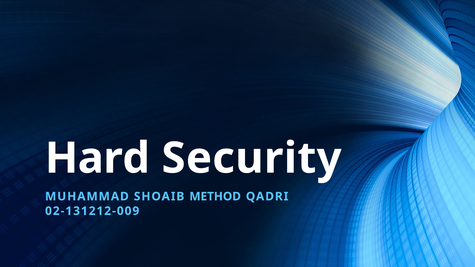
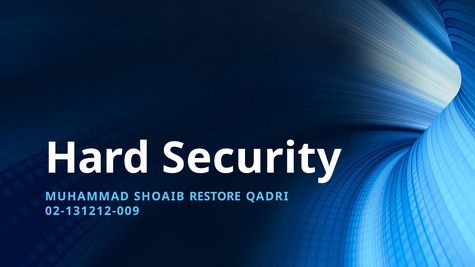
METHOD: METHOD -> RESTORE (215, 197)
